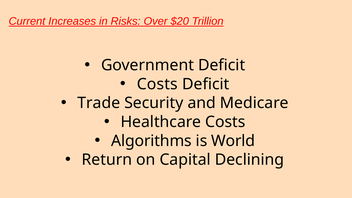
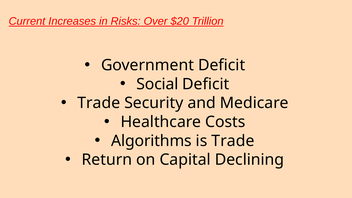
Costs: Costs -> Social (157, 84)
is World: World -> Trade (233, 141)
